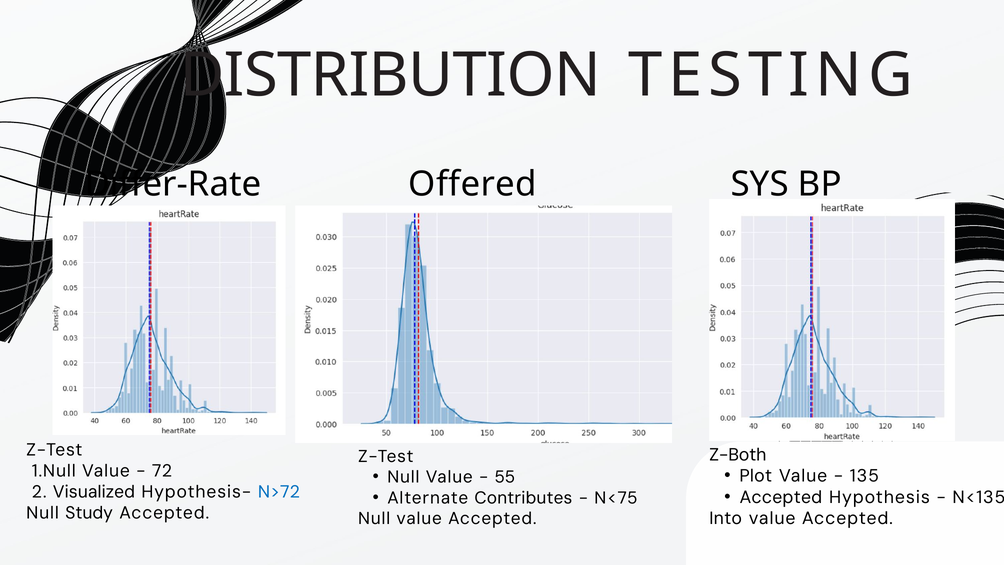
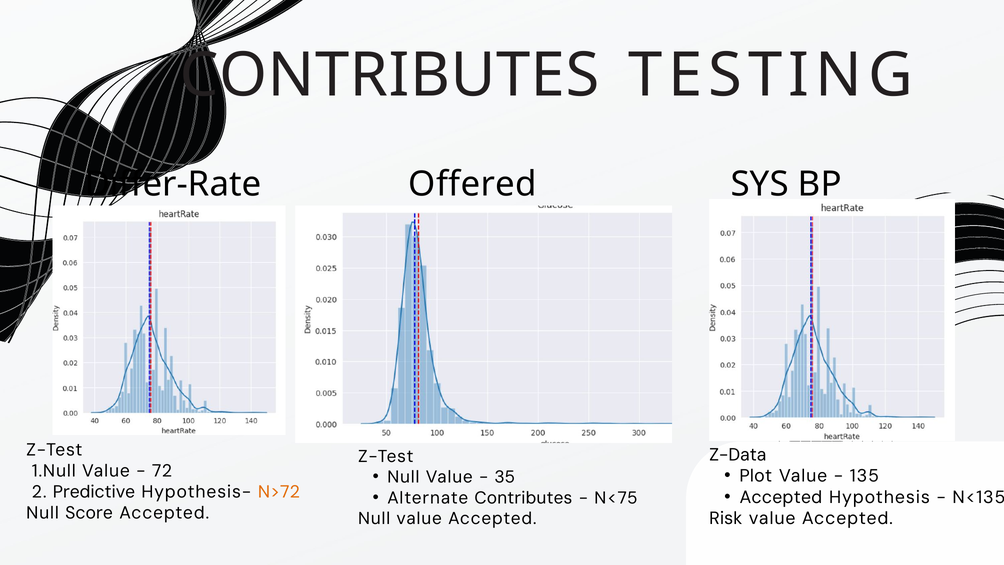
DISTRIBUTION: DISTRIBUTION -> CONTRIBUTES (390, 76)
Z-Both: Z-Both -> Z-Data (738, 455)
55: 55 -> 35 (505, 477)
Visualized: Visualized -> Predictive (94, 492)
N>72 colour: blue -> orange (279, 492)
Study: Study -> Score (89, 513)
Into: Into -> Risk (726, 518)
